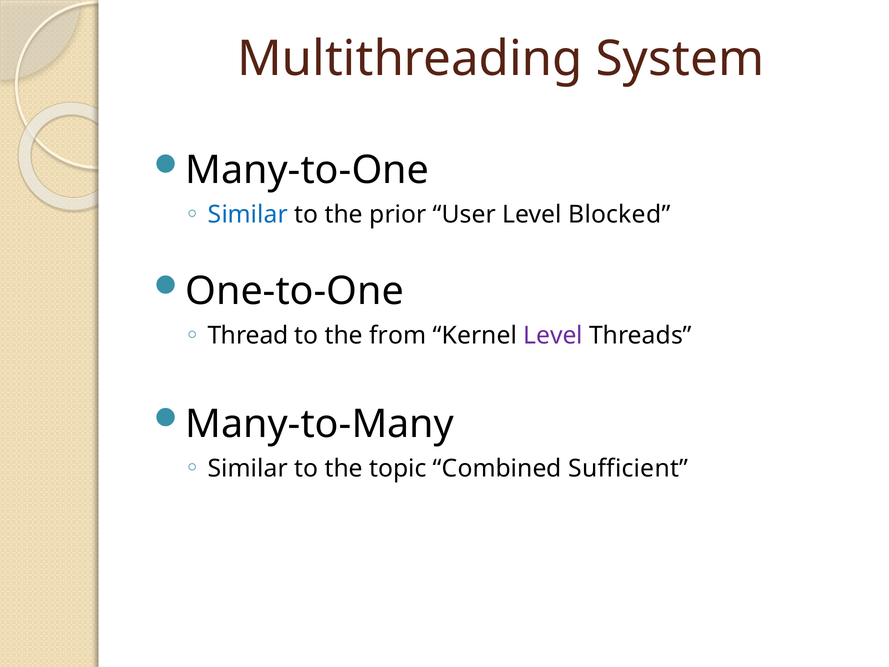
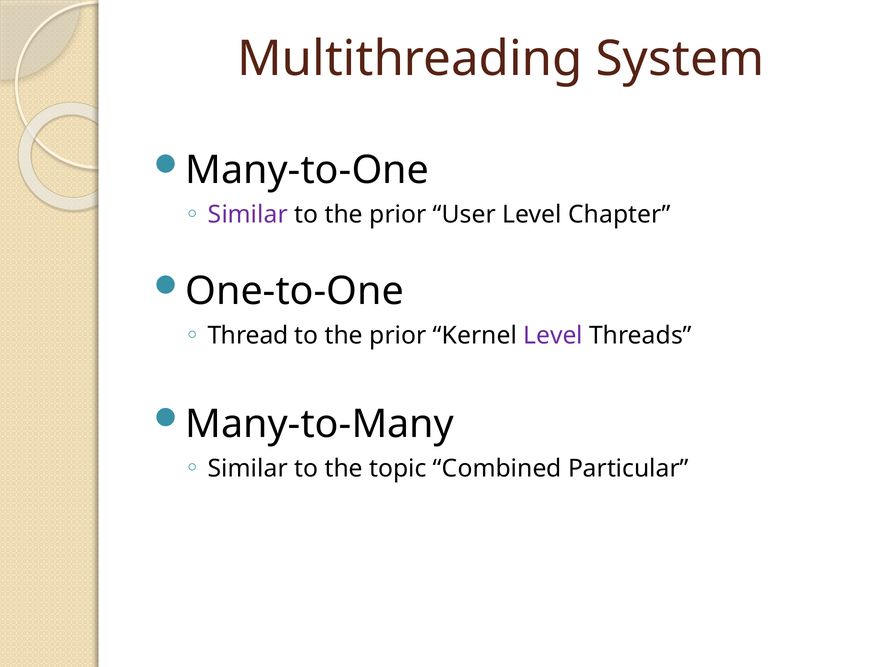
Similar colour: blue -> purple (248, 215)
Blocked: Blocked -> Chapter (619, 215)
from: from -> prior (398, 336)
Sufficient: Sufficient -> Particular (628, 468)
